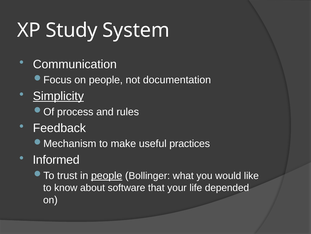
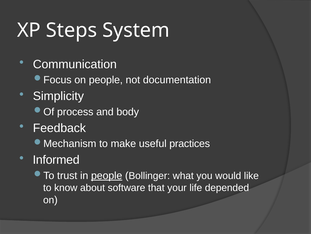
Study: Study -> Steps (71, 30)
Simplicity underline: present -> none (58, 96)
rules: rules -> body (128, 111)
